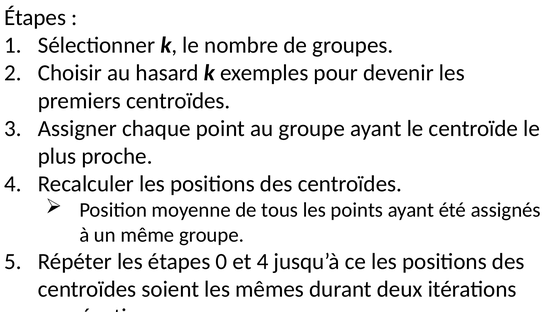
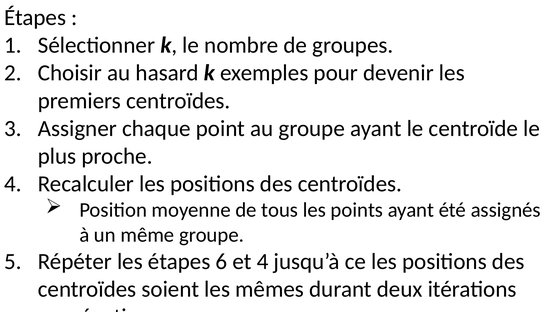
0: 0 -> 6 (221, 261)
